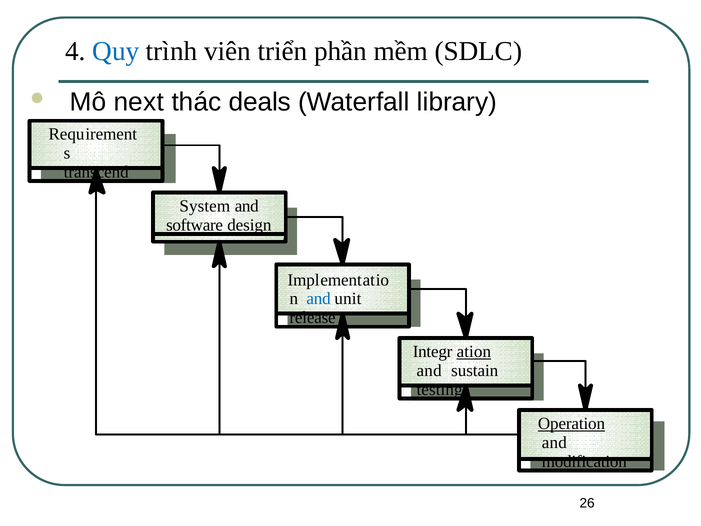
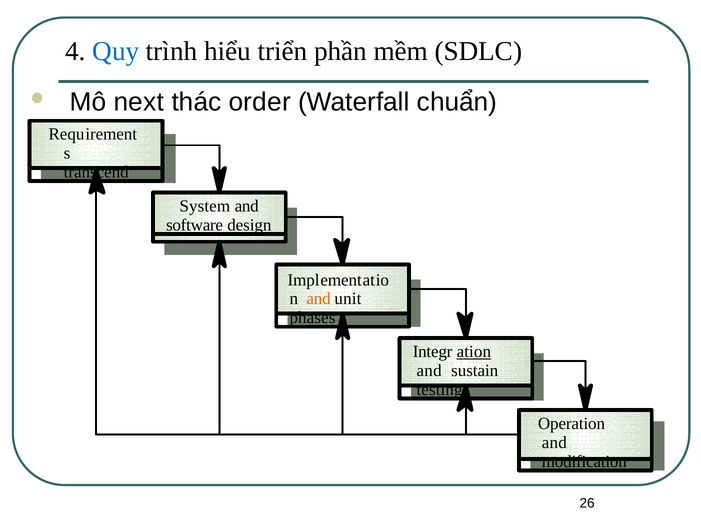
viên: viên -> hiểu (227, 51)
deals: deals -> order (260, 102)
library: library -> chuẩn (457, 102)
and colour: blue -> orange (319, 299)
release: release -> phases (312, 318)
Operation underline: present -> none (571, 423)
